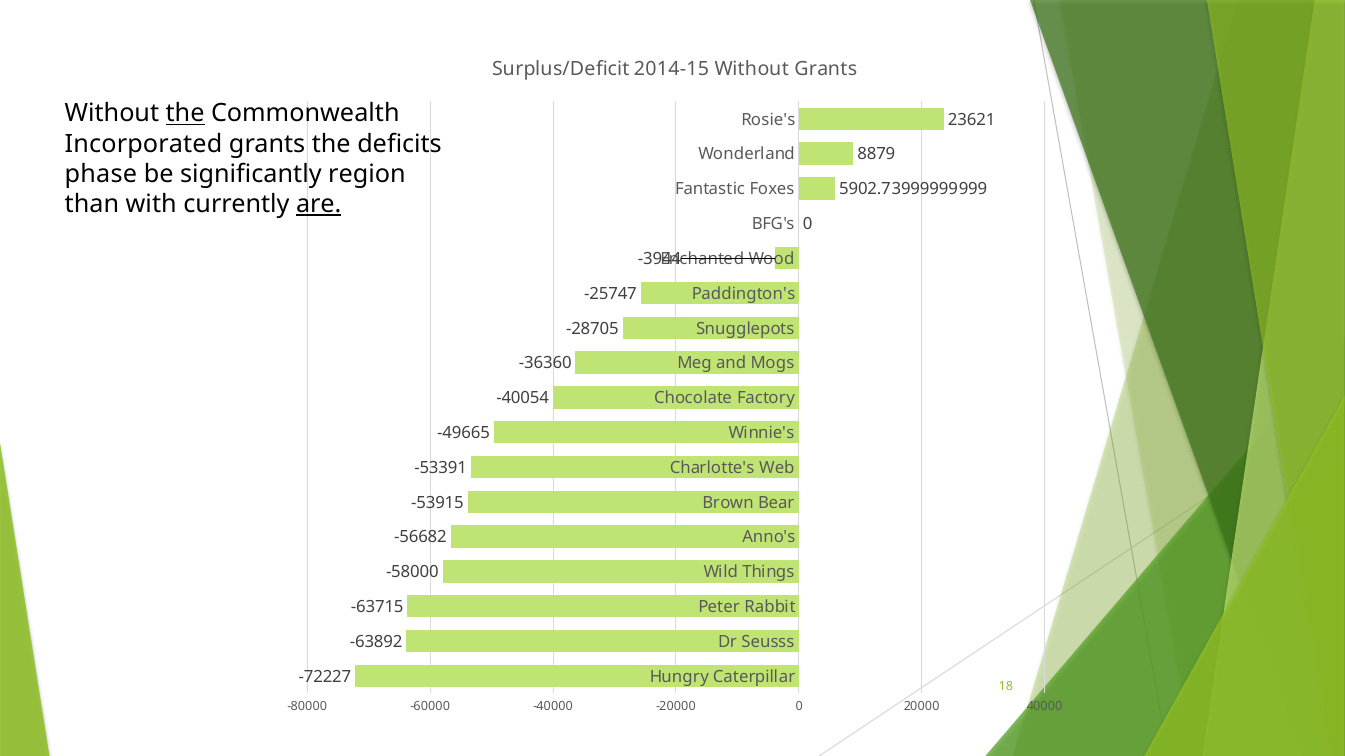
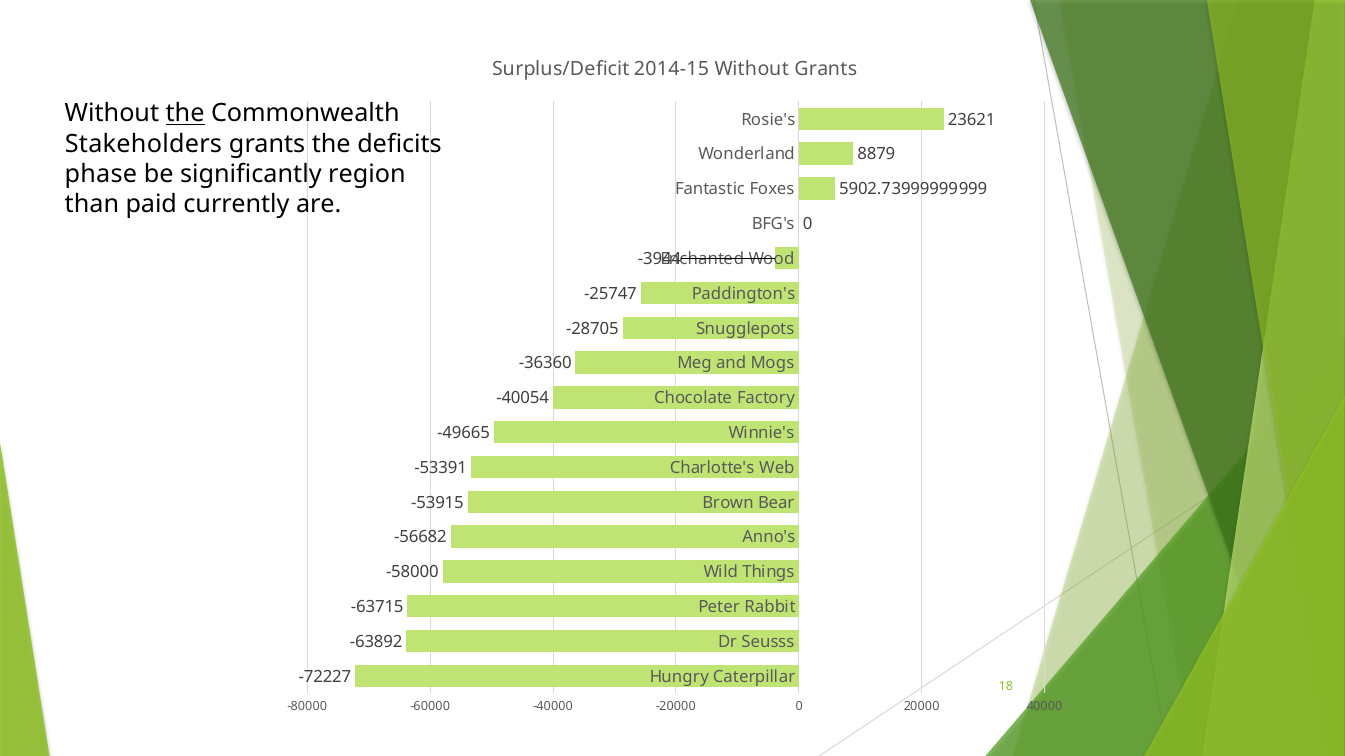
Incorporated: Incorporated -> Stakeholders (143, 144)
with: with -> paid (151, 204)
are underline: present -> none (319, 204)
